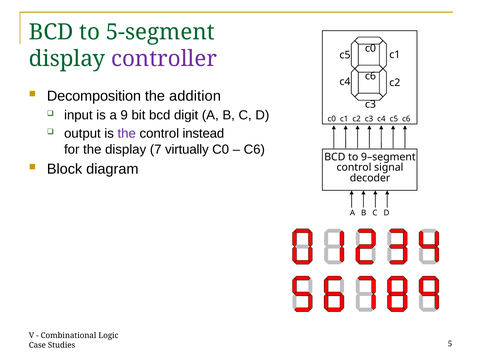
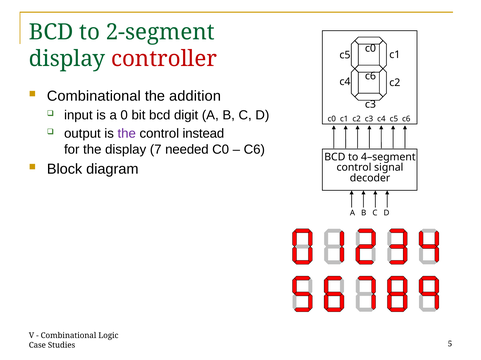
5-segment: 5-segment -> 2-segment (160, 32)
controller colour: purple -> red (164, 59)
Decomposition: Decomposition -> Combinational (94, 96)
9: 9 -> 0 (124, 115)
virtually: virtually -> needed (187, 150)
9–segment: 9–segment -> 4–segment (388, 157)
